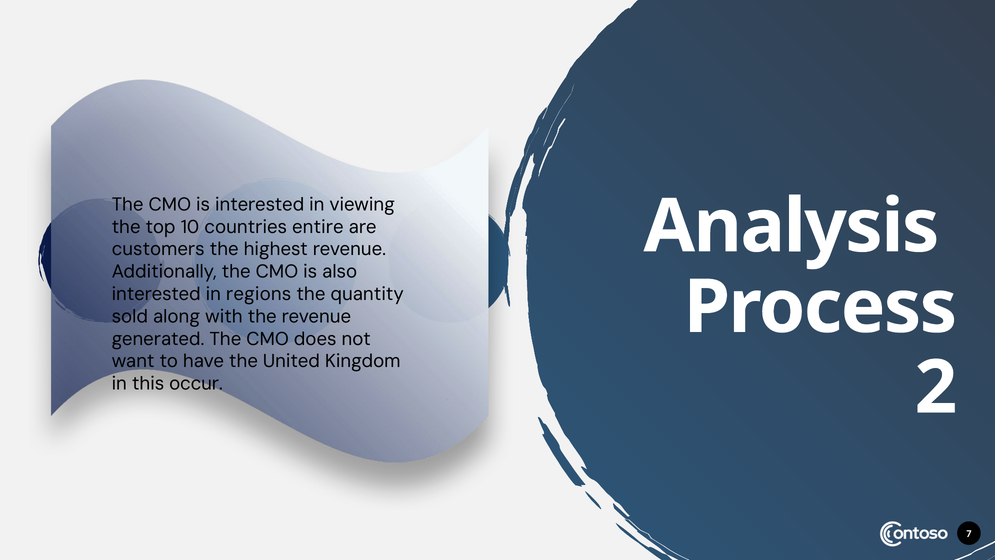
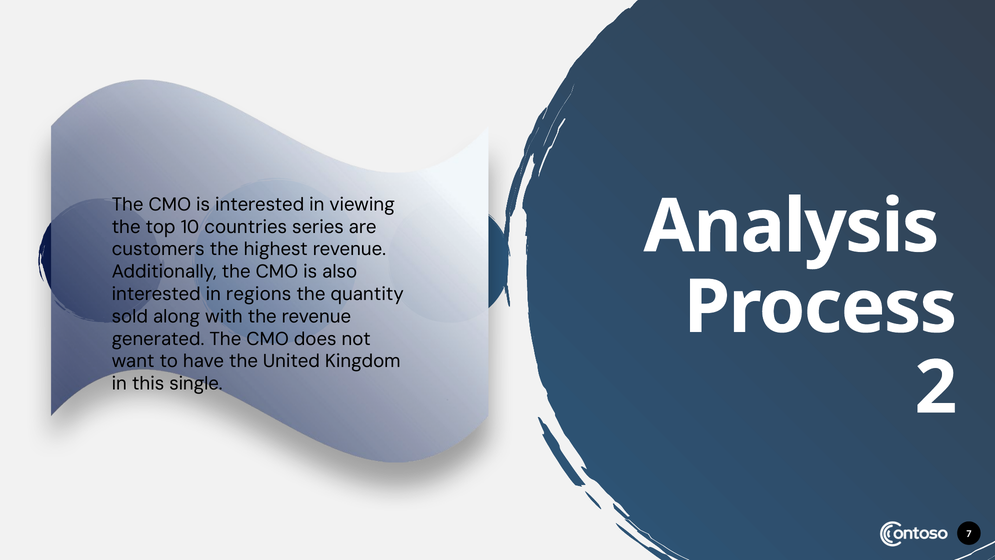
entire: entire -> series (318, 227)
occur: occur -> single (196, 383)
